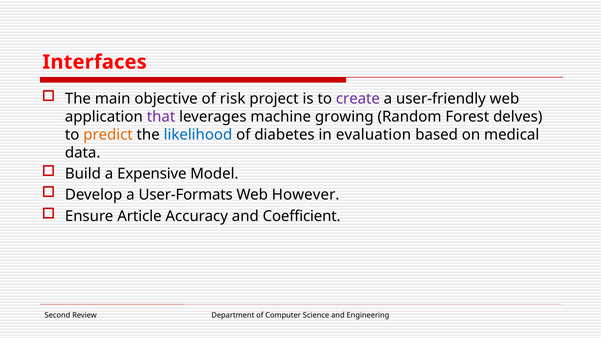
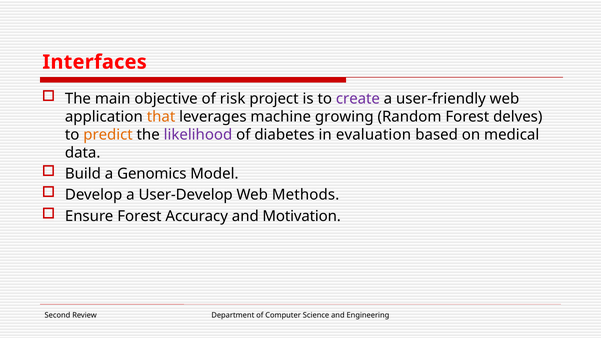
that colour: purple -> orange (161, 117)
likelihood colour: blue -> purple (198, 135)
Expensive: Expensive -> Genomics (152, 174)
User-Formats: User-Formats -> User-Develop (186, 195)
However: However -> Methods (306, 195)
Ensure Article: Article -> Forest (139, 216)
Coefficient: Coefficient -> Motivation (302, 216)
